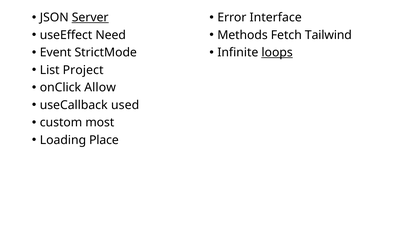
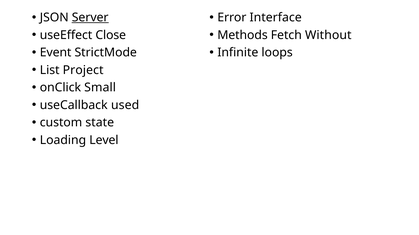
Need: Need -> Close (111, 35)
Tailwind: Tailwind -> Without (328, 35)
loops underline: present -> none (277, 53)
Allow: Allow -> Small (100, 88)
most: most -> state (100, 123)
Place: Place -> Level (104, 141)
